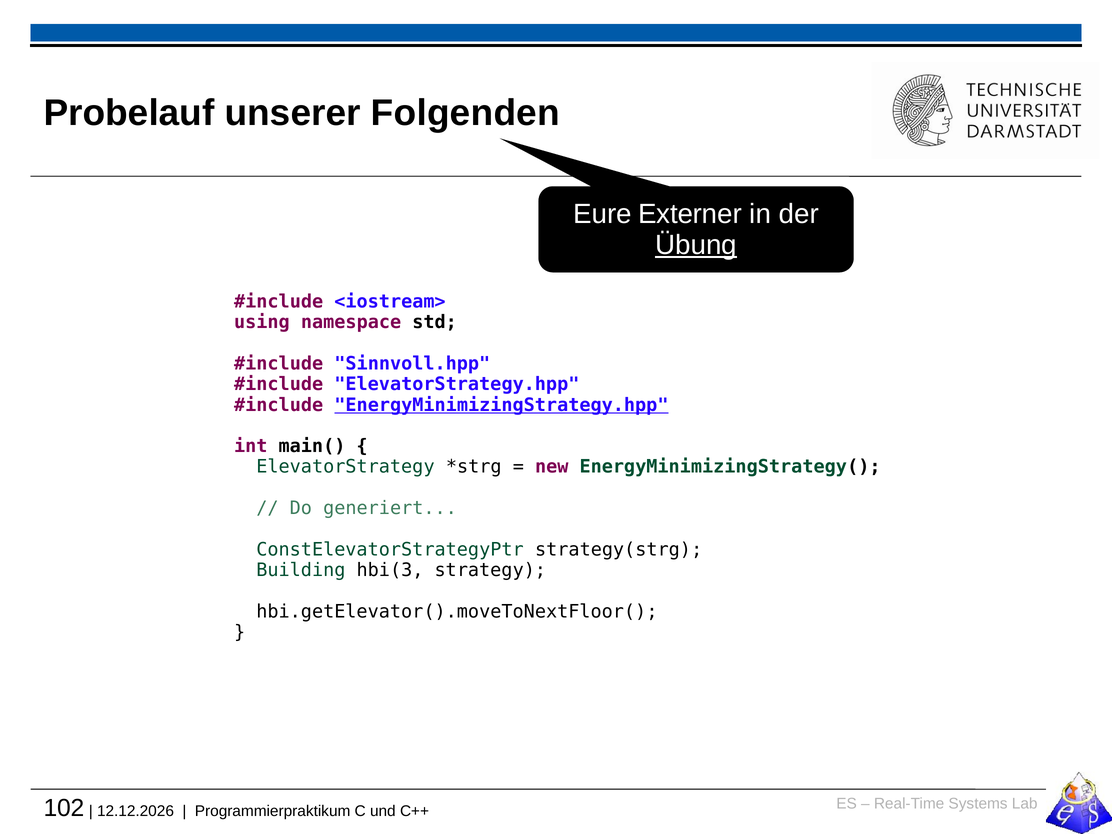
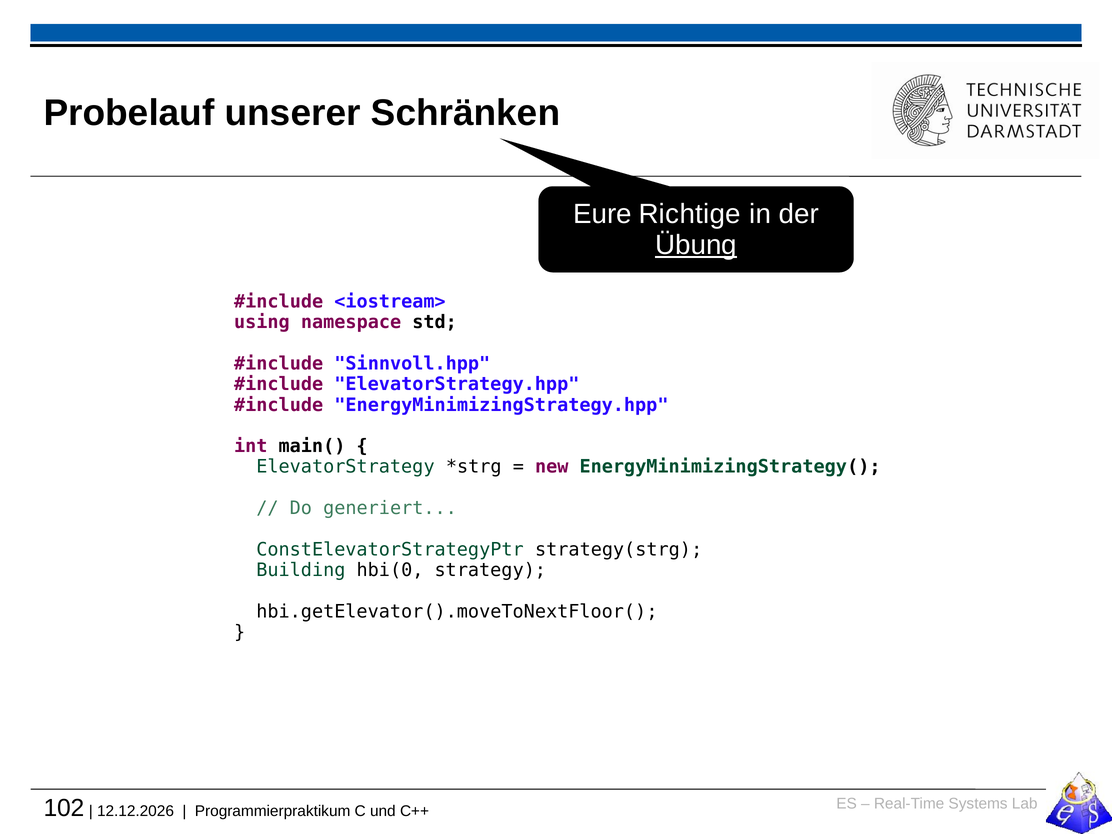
Folgenden: Folgenden -> Schränken (466, 113)
Externer: Externer -> Richtige (690, 214)
EnergyMinimizingStrategy.hpp underline: present -> none (501, 405)
hbi(3: hbi(3 -> hbi(0 (390, 570)
